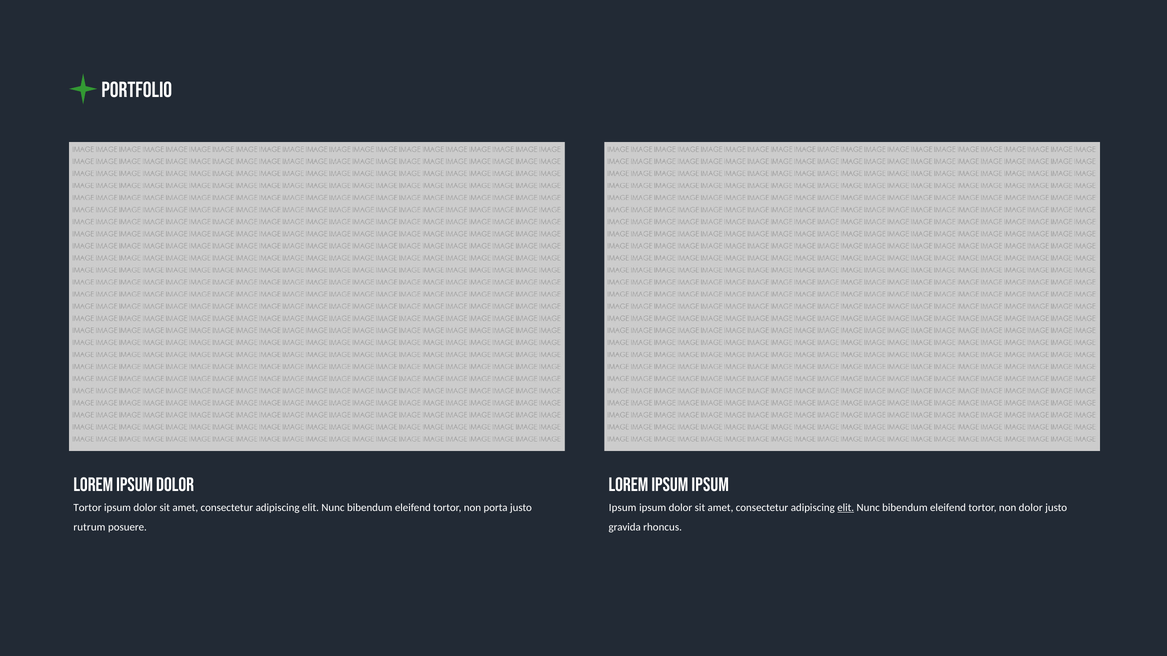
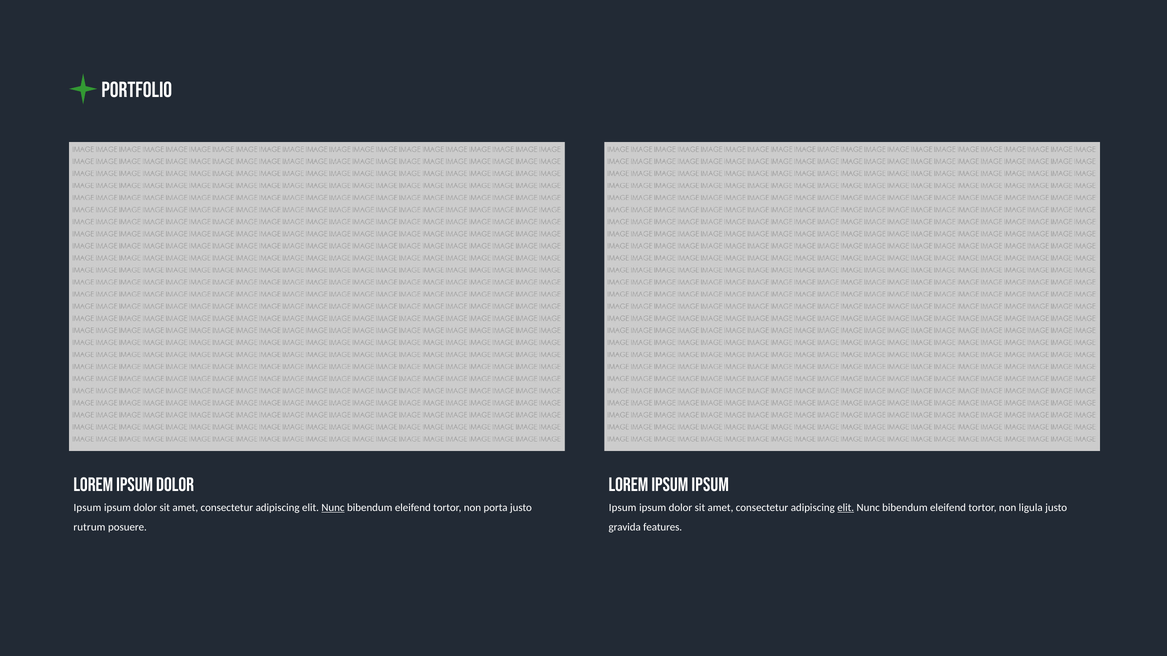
Tortor: Tortor -> Ipsum (87, 508)
Nunc underline: none -> present (333, 508)
non dolor: dolor -> ligula (1031, 508)
rhoncus: rhoncus -> features (663, 528)
